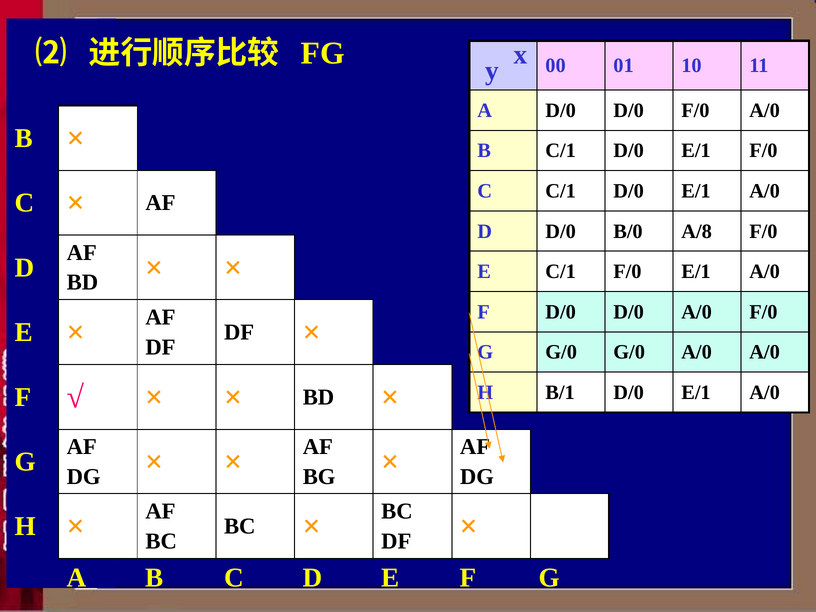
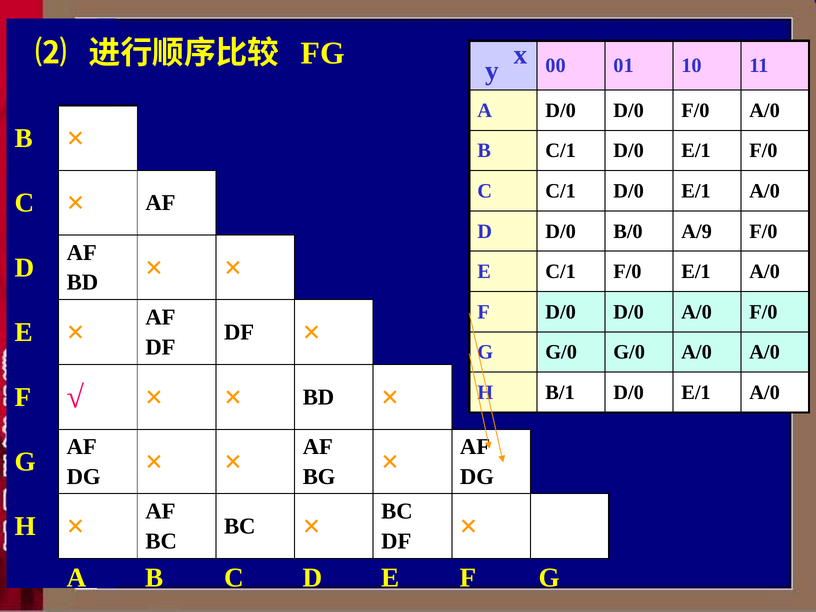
A/8: A/8 -> A/9 (697, 231)
